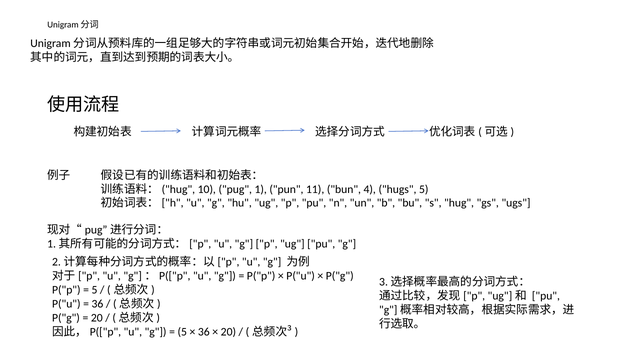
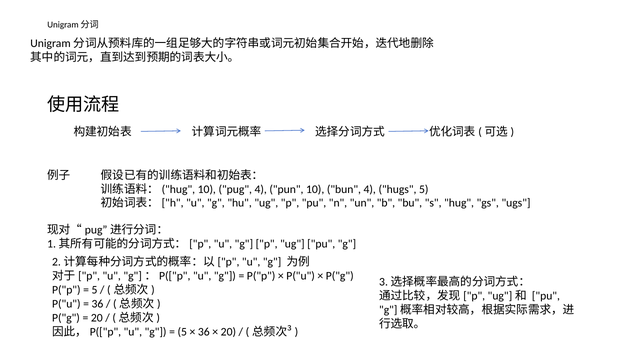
pug 1: 1 -> 4 (261, 189)
pun 11: 11 -> 10 (315, 189)
